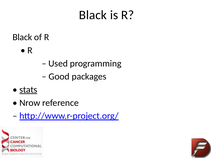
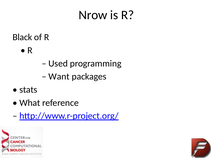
Black: Black -> Nrow (93, 15)
Good: Good -> Want (59, 77)
stats underline: present -> none (28, 90)
Nrow: Nrow -> What (30, 103)
